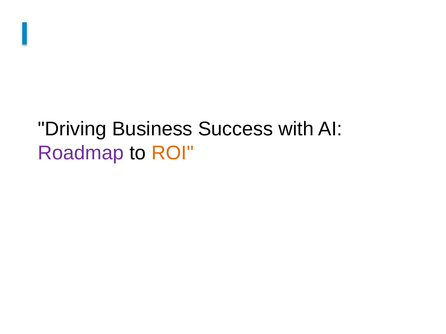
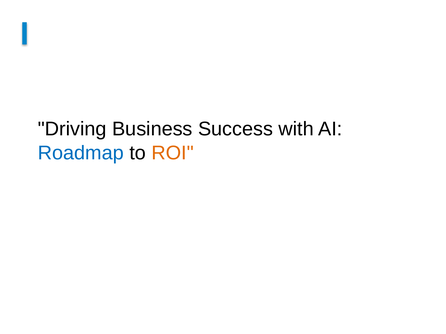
Roadmap colour: purple -> blue (81, 153)
